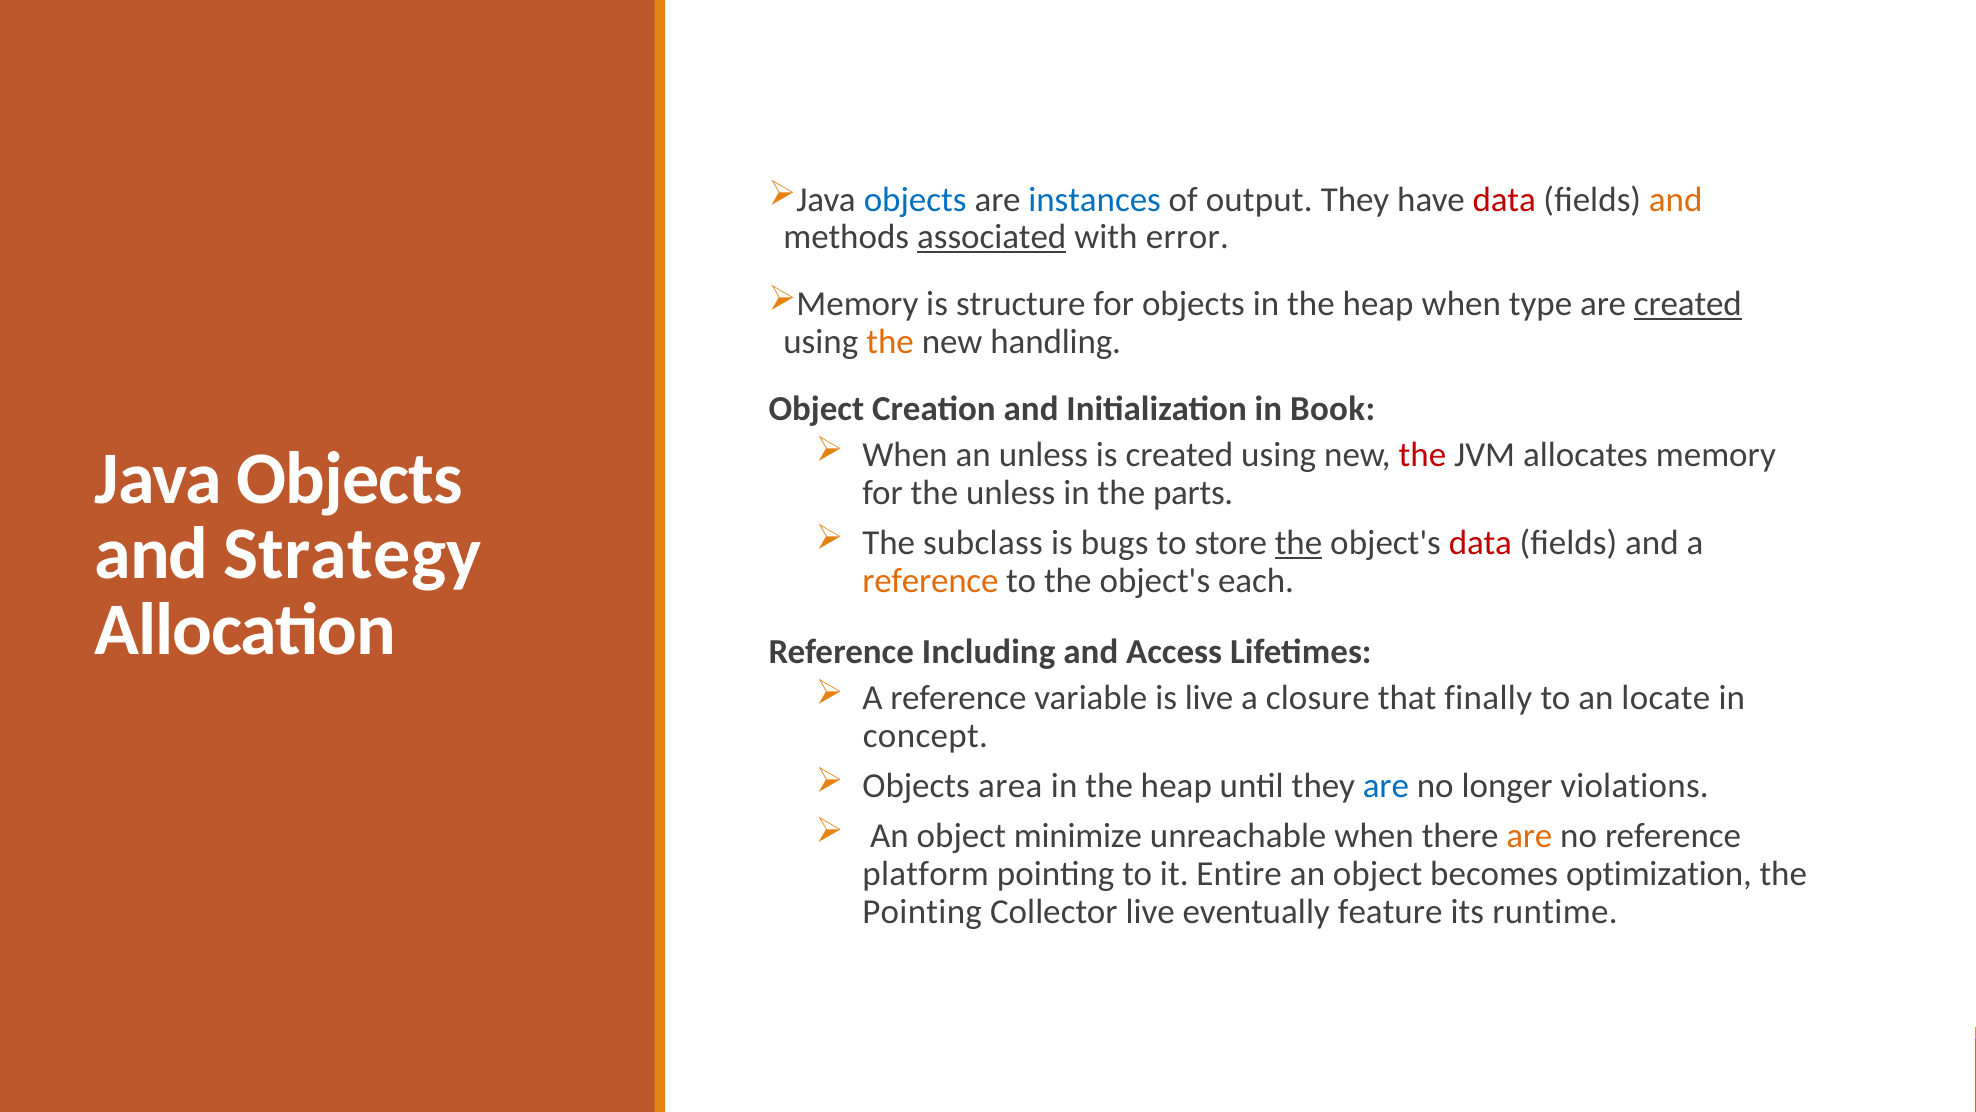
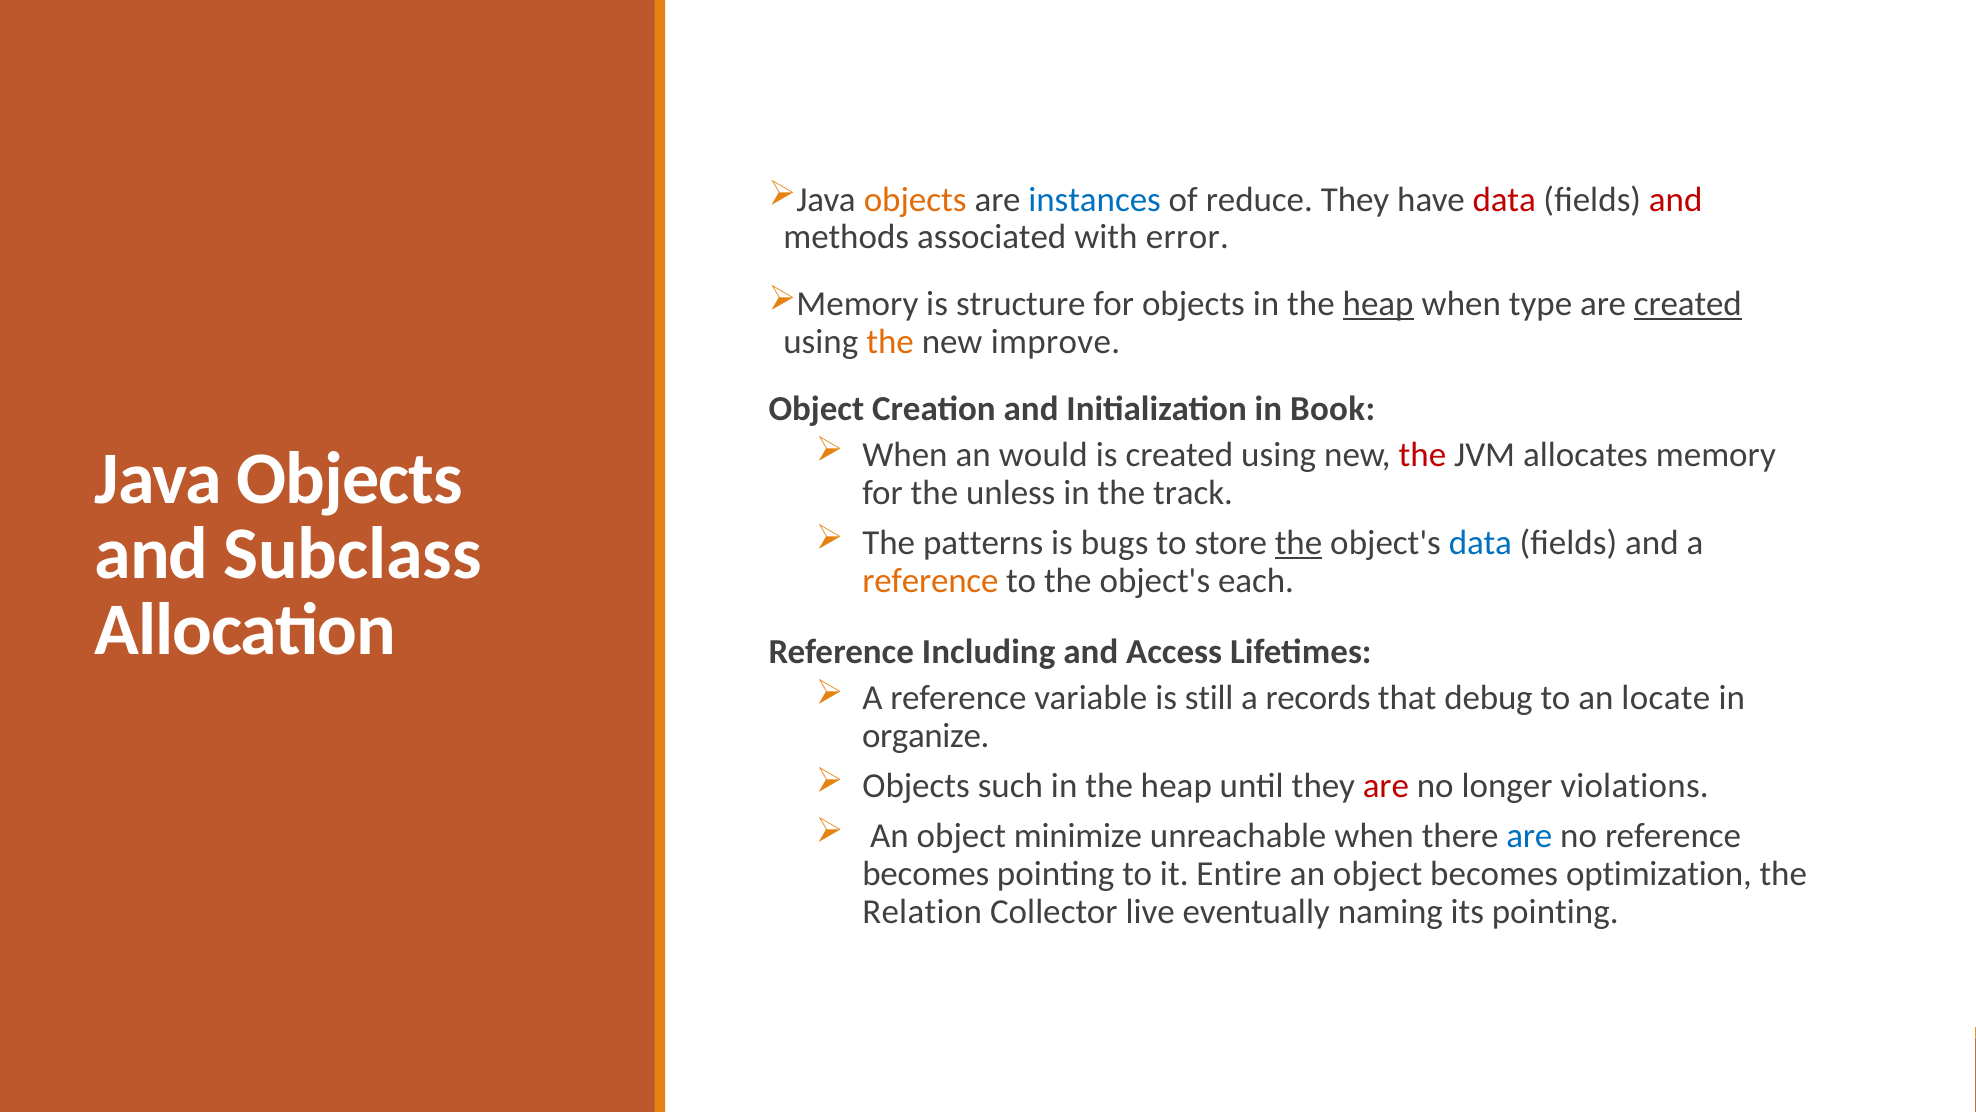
objects colour: blue -> orange (915, 199)
output: output -> reduce (1259, 199)
and colour: orange -> red (1676, 199)
associated underline: present -> none (992, 237)
heap underline: none -> present (1378, 304)
handling: handling -> improve (1055, 342)
an unless: unless -> would (1043, 455)
parts: parts -> track (1193, 492)
Strategy: Strategy -> Subclass (353, 554)
subclass: subclass -> patterns (983, 543)
data colour: red -> blue (1480, 543)
is live: live -> still (1209, 698)
closure: closure -> records (1318, 698)
finally: finally -> debug (1488, 698)
concept: concept -> organize (926, 735)
area: area -> such (1010, 786)
are colour: blue -> red (1386, 786)
are colour: orange -> blue (1529, 836)
platform: platform -> becomes (926, 874)
Pointing: Pointing -> Relation (922, 912)
feature: feature -> naming (1390, 912)
its runtime: runtime -> pointing (1555, 912)
